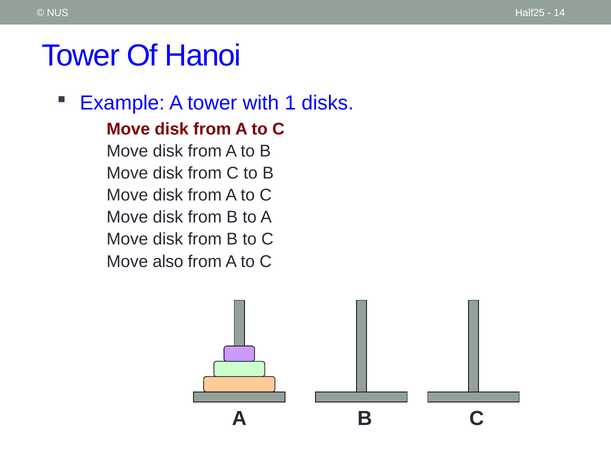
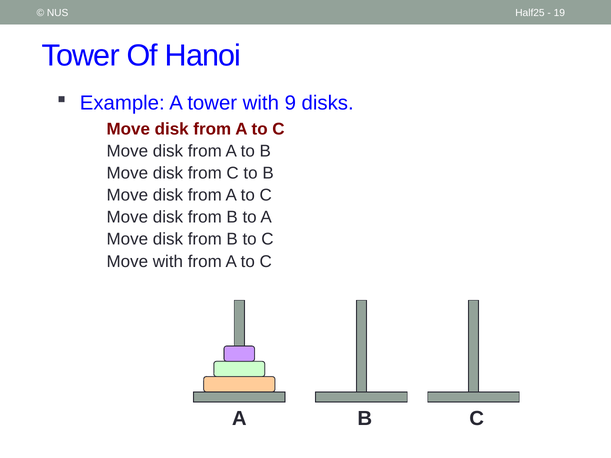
14: 14 -> 19 (559, 13)
1: 1 -> 9 (290, 103)
Move also: also -> with (168, 262)
